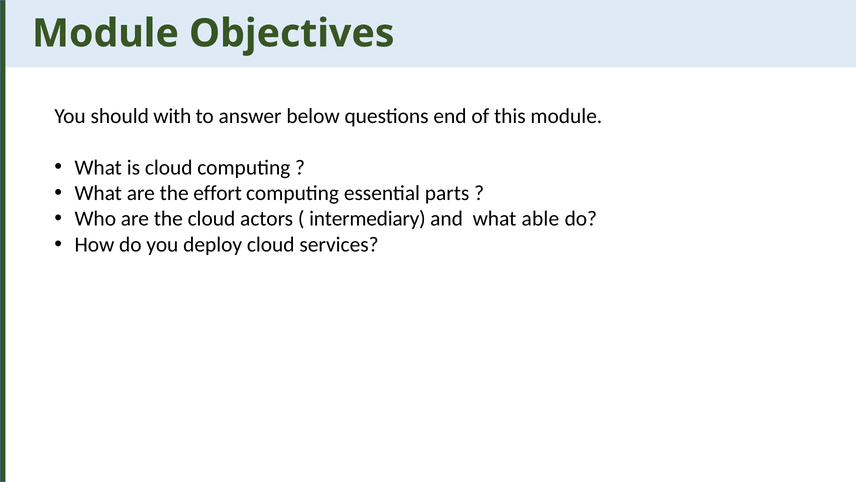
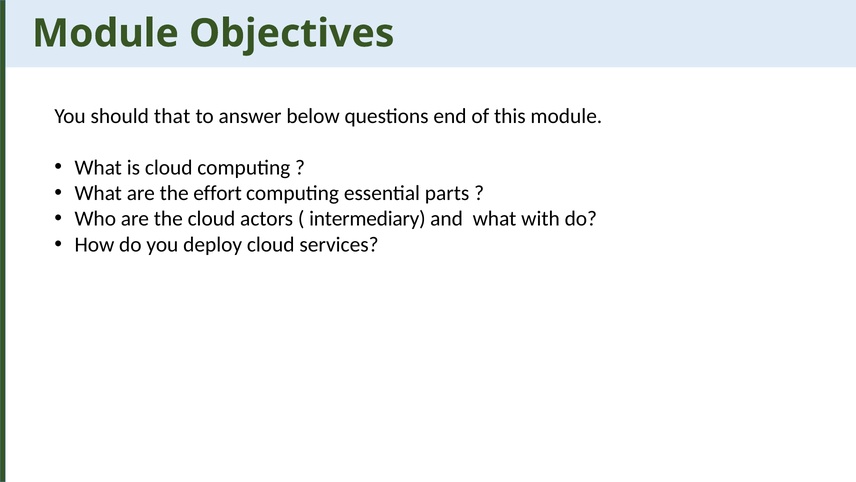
with: with -> that (172, 116)
able: able -> with (541, 219)
